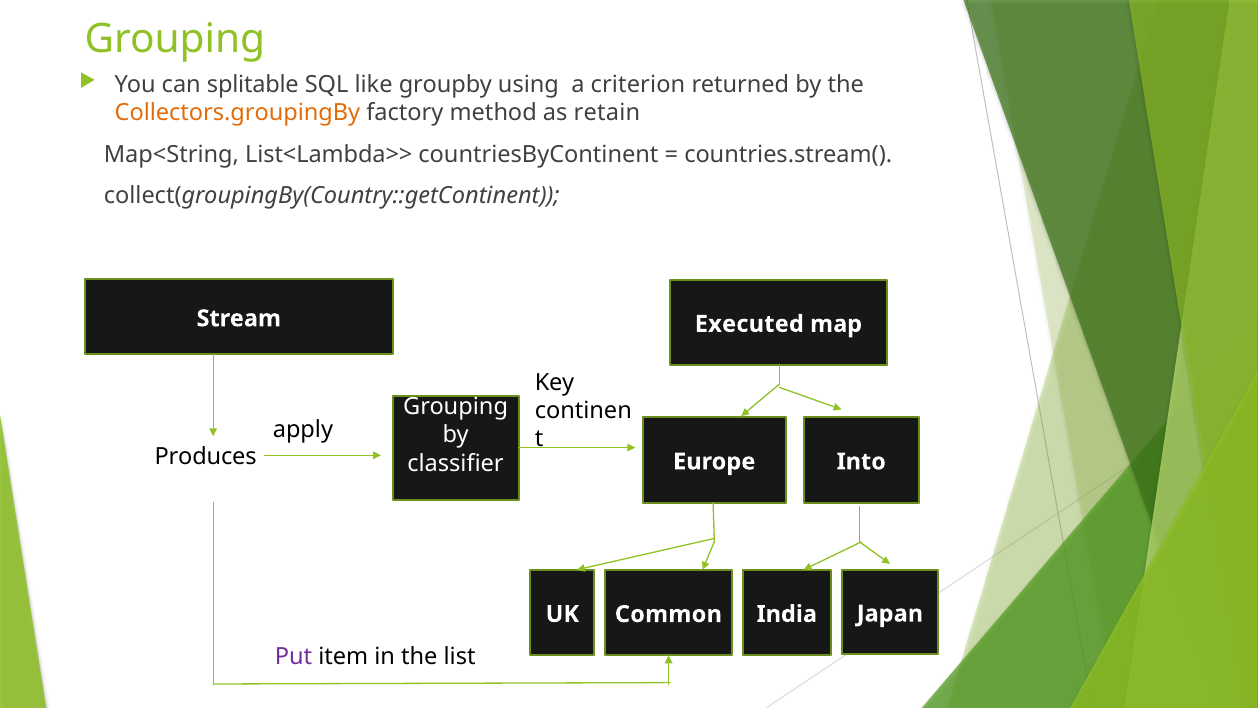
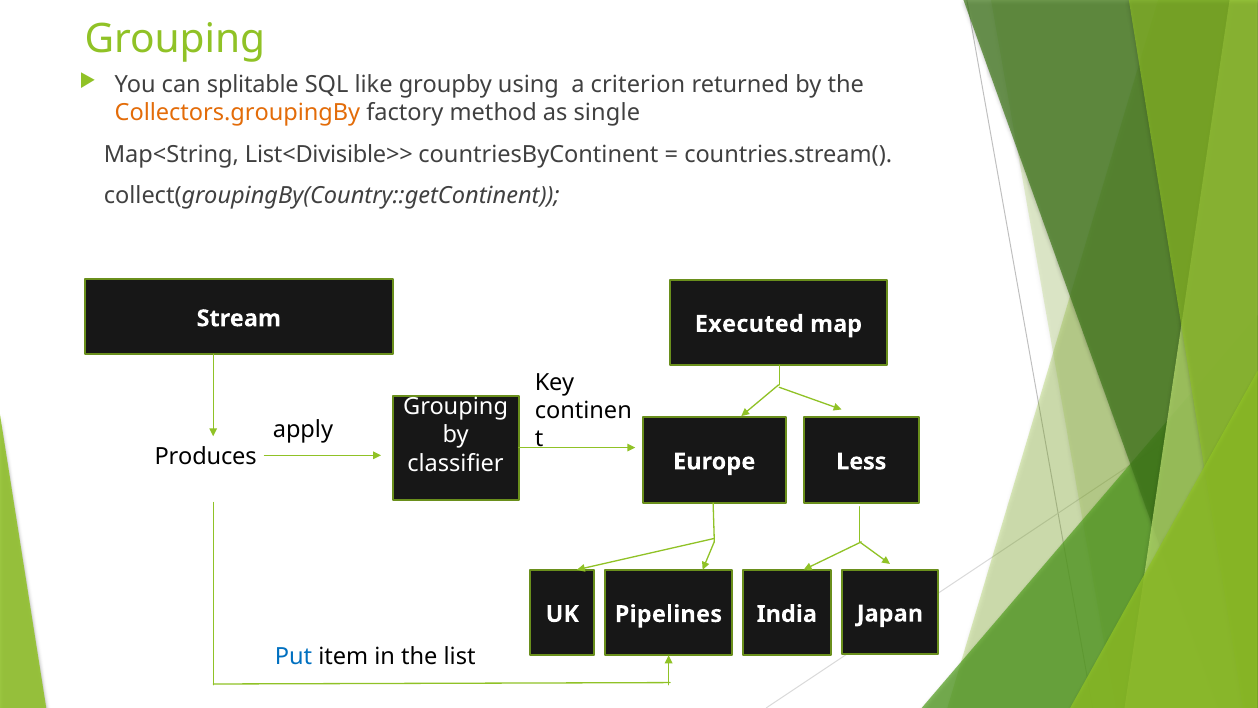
retain: retain -> single (607, 113)
List<Lambda>>: List<Lambda>> -> List<Divisible>> (329, 154)
Into: Into -> Less (861, 461)
Common: Common -> Pipelines (668, 614)
Put colour: purple -> blue (294, 656)
